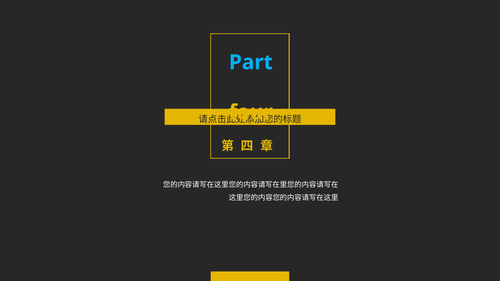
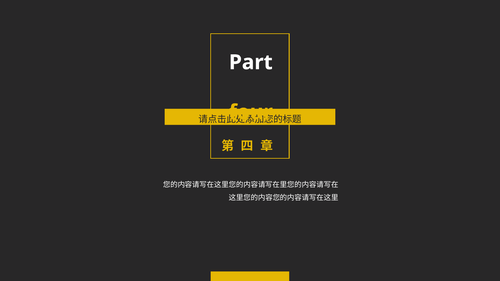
Part colour: light blue -> white (251, 62)
